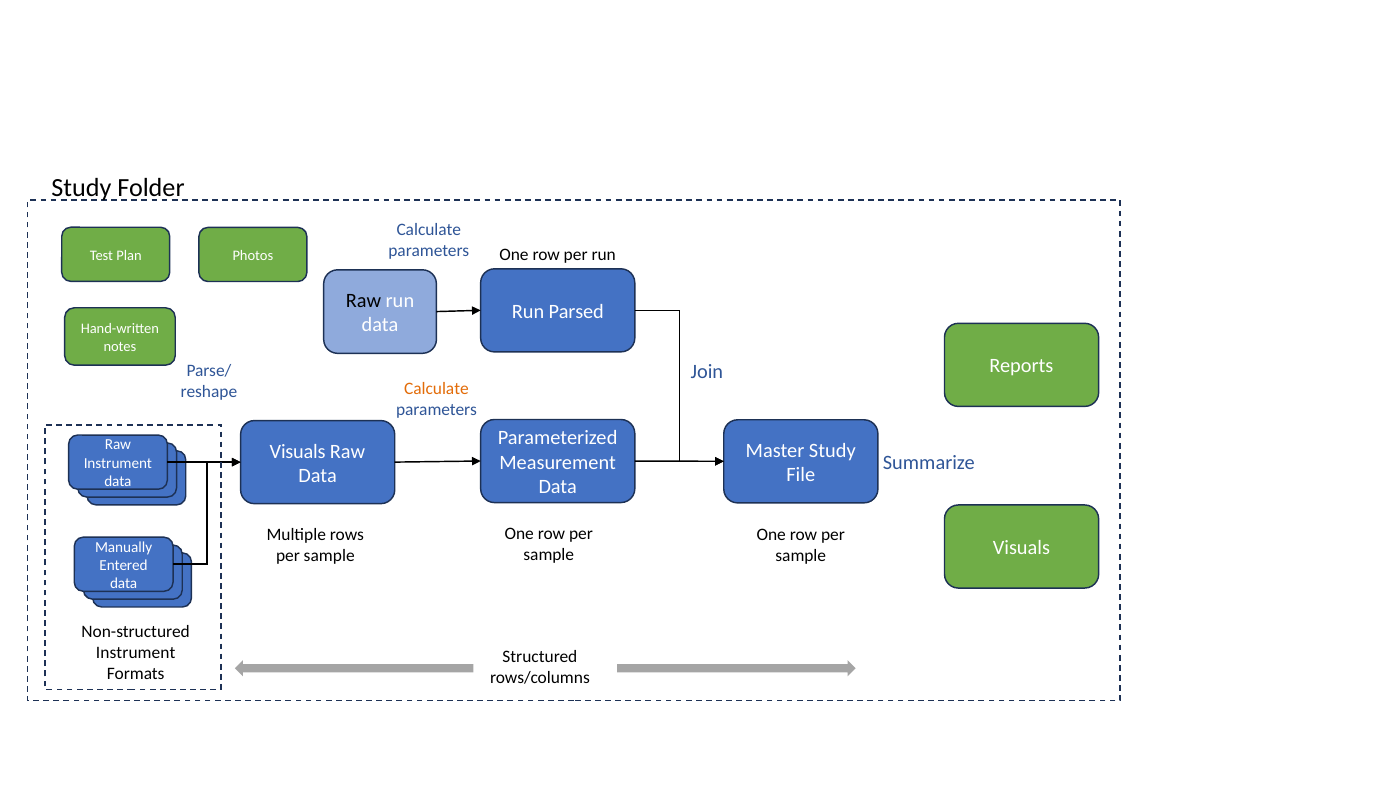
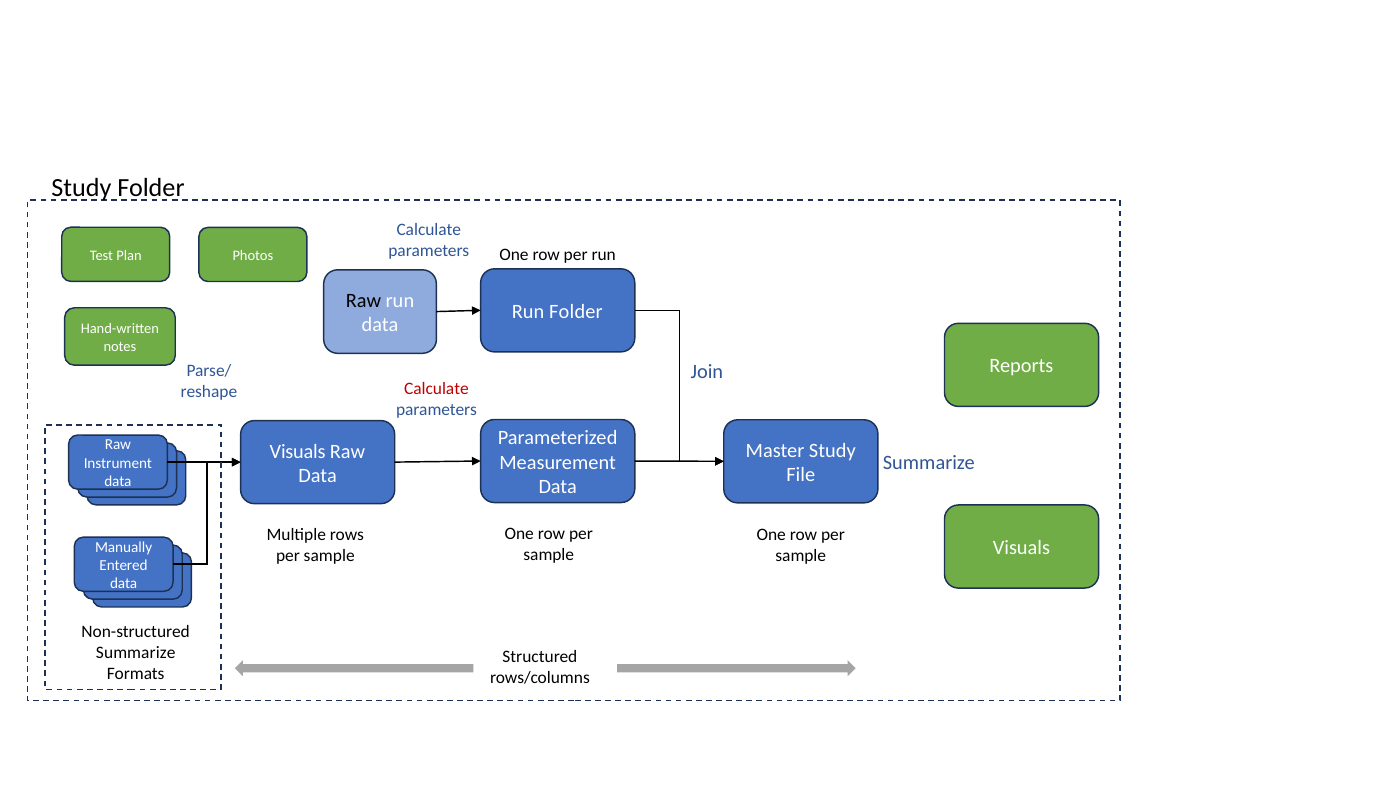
Run Parsed: Parsed -> Folder (576, 312)
Calculate colour: orange -> red (436, 388)
Instrument: Instrument -> Summarize (136, 653)
